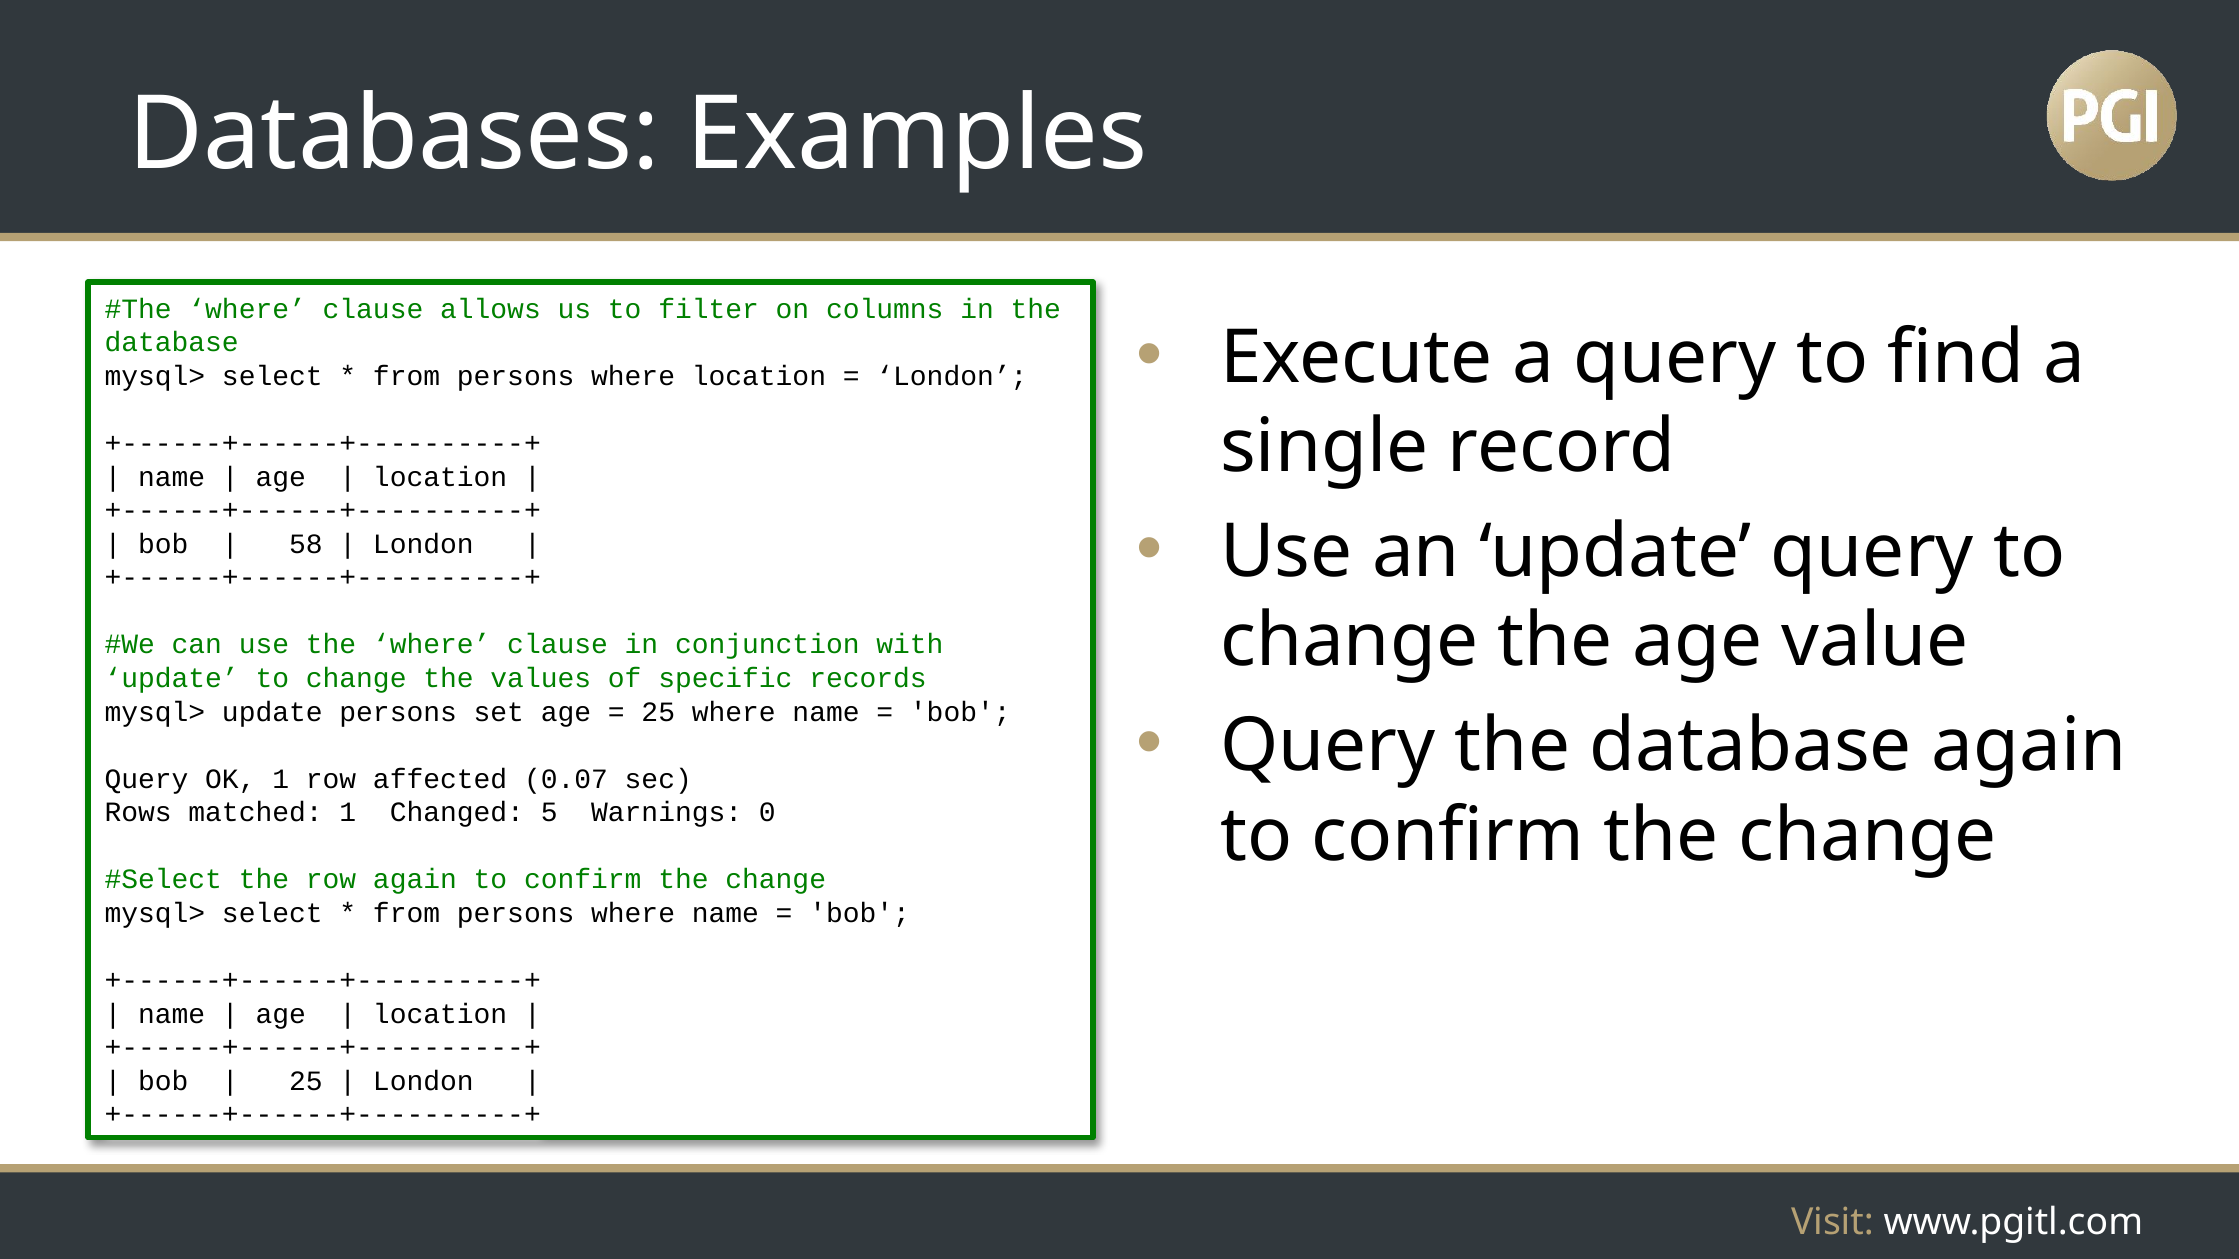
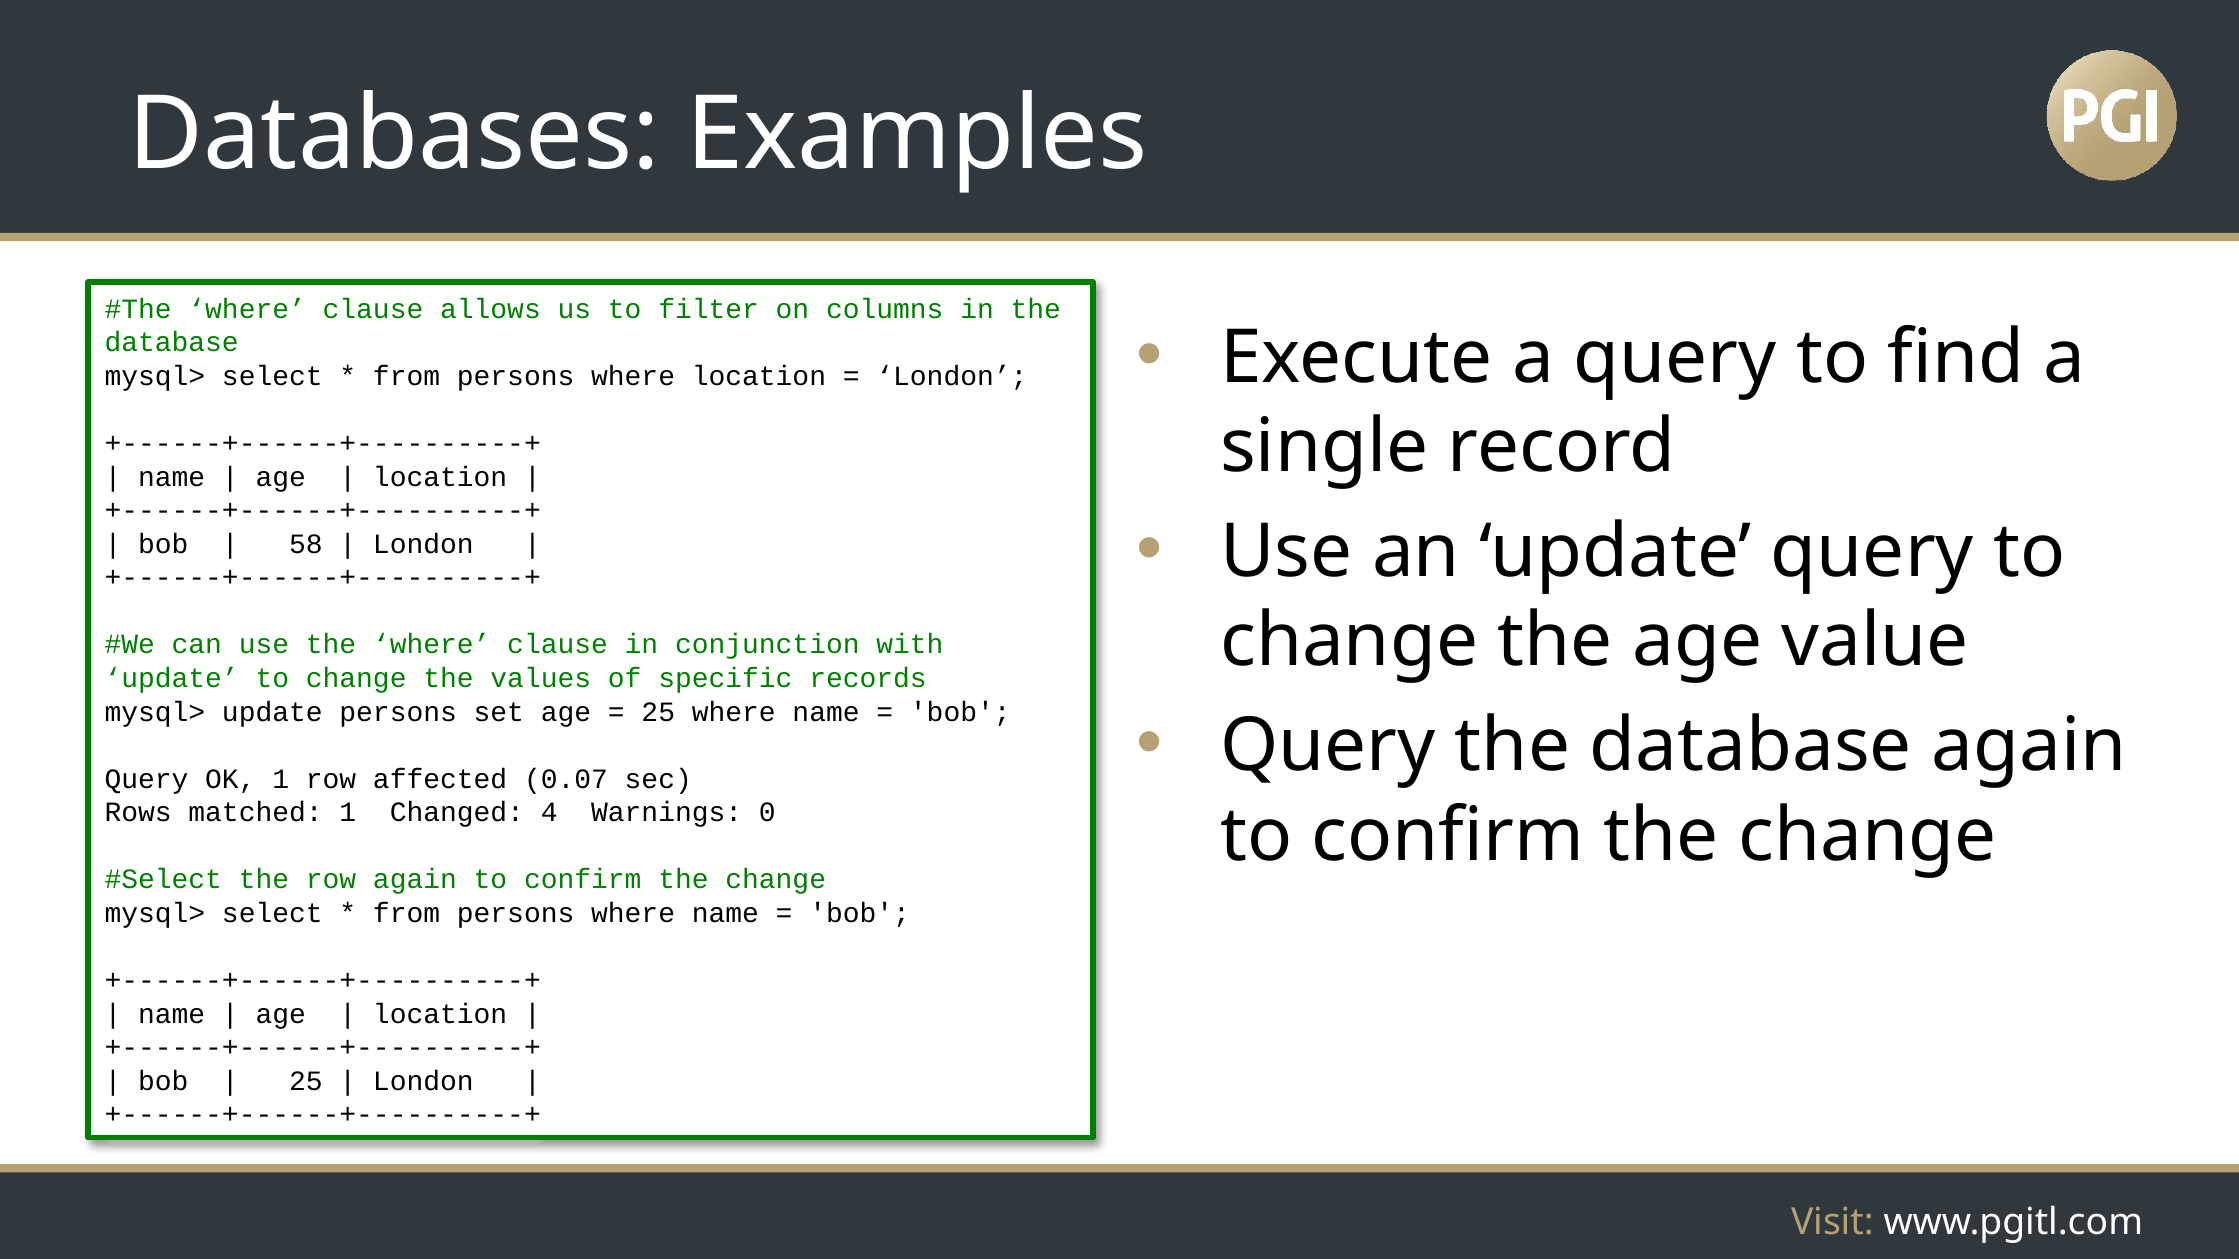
5: 5 -> 4 (549, 813)
